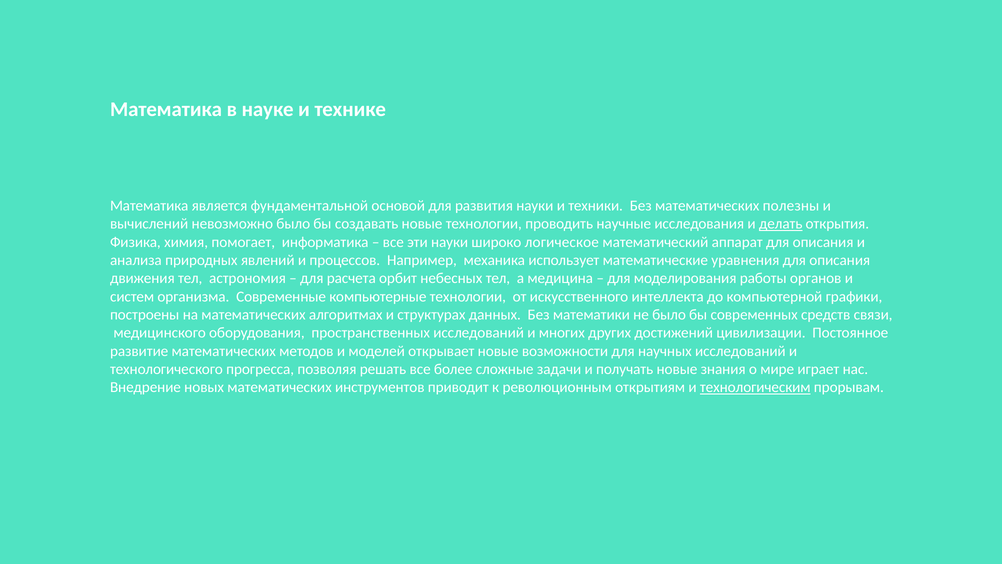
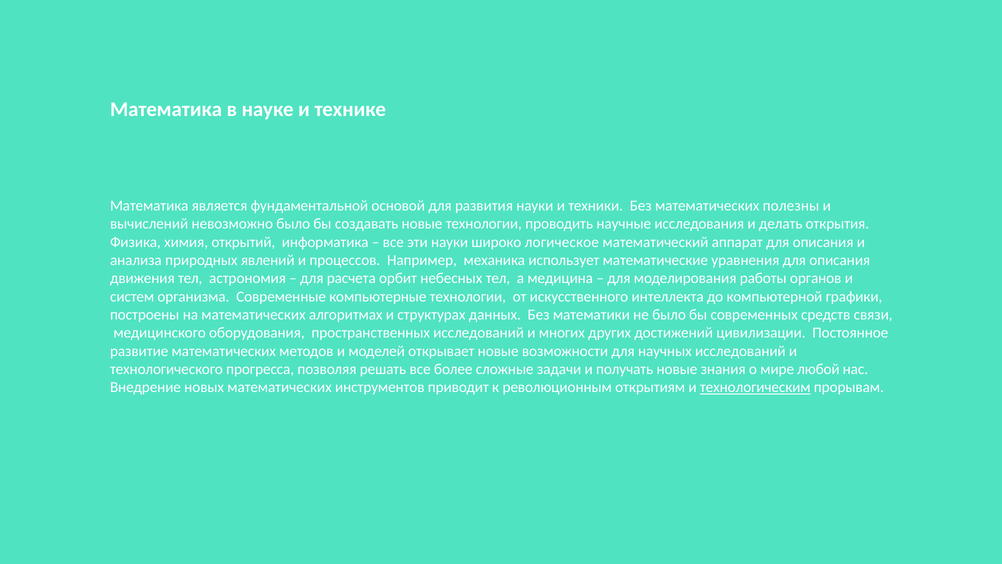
делать underline: present -> none (781, 224)
помогает: помогает -> открытий (243, 242)
играет: играет -> любой (818, 369)
